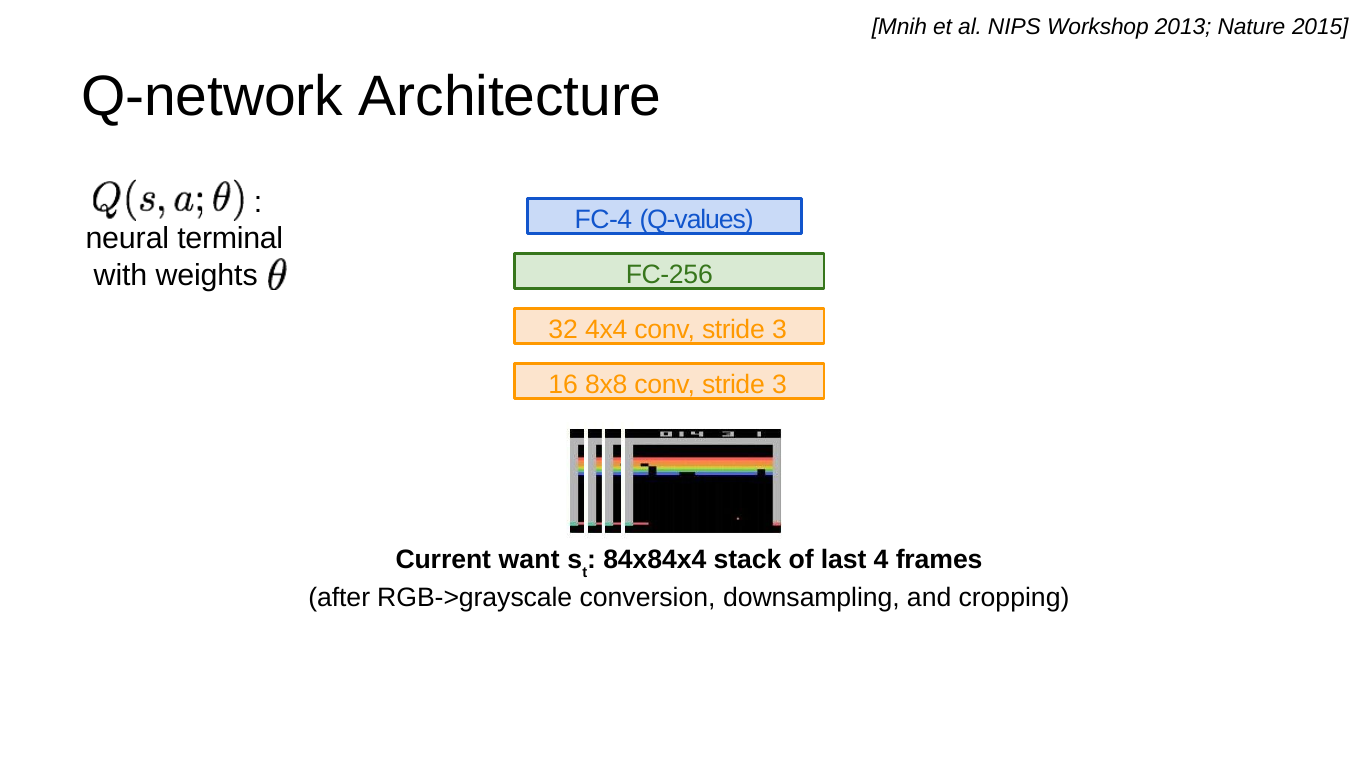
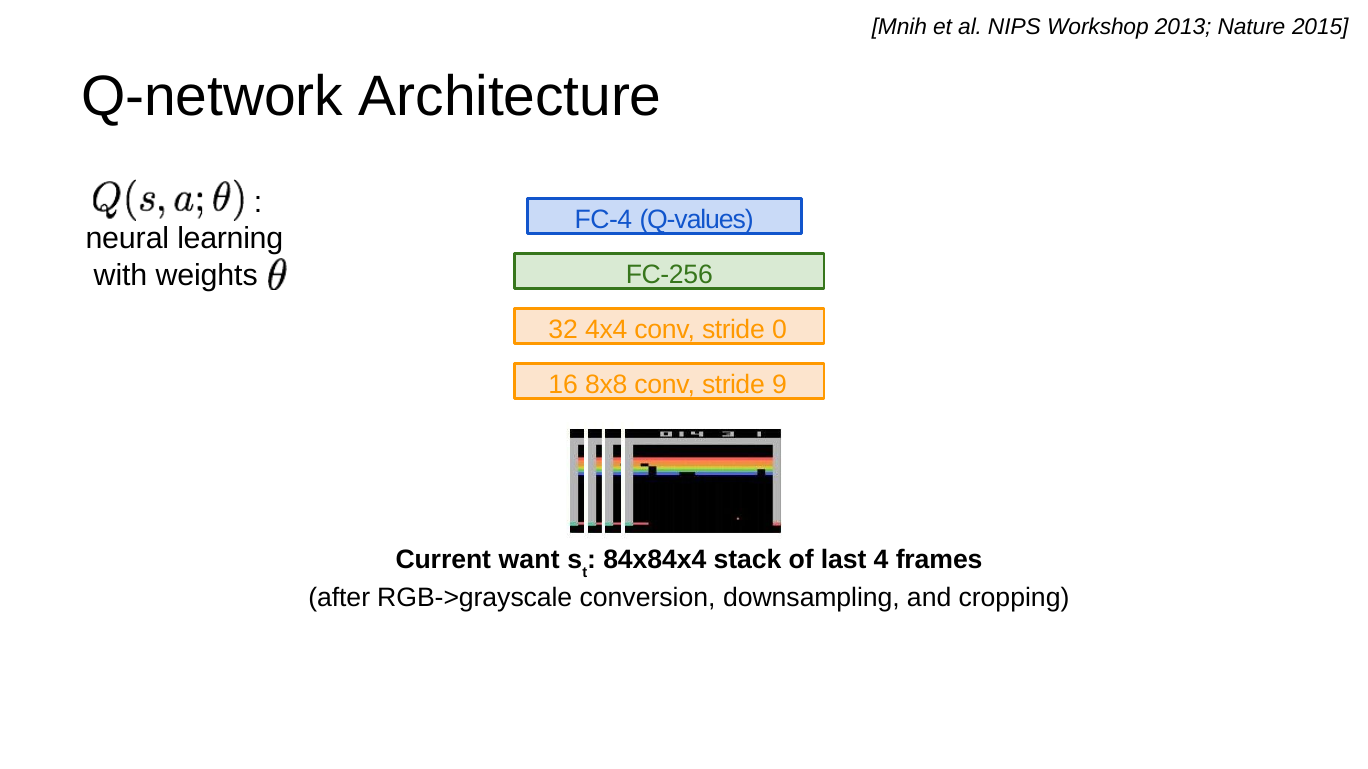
terminal: terminal -> learning (230, 239)
4x4 conv stride 3: 3 -> 0 (780, 330)
8x8 conv stride 3: 3 -> 9 (780, 385)
